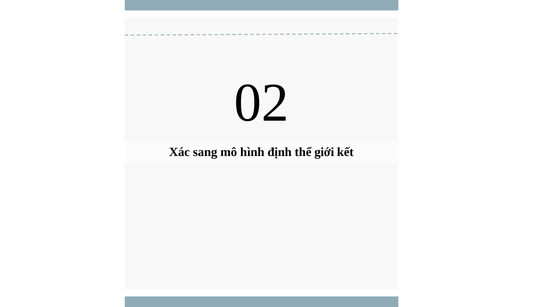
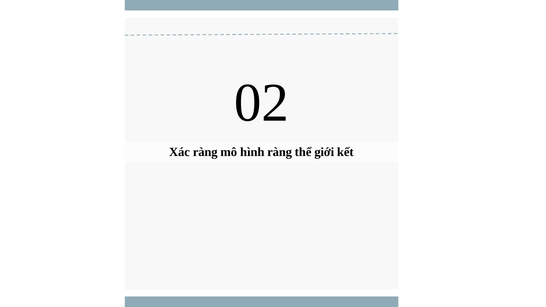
Xác sang: sang -> ràng (205, 152)
hình định: định -> ràng (280, 152)
